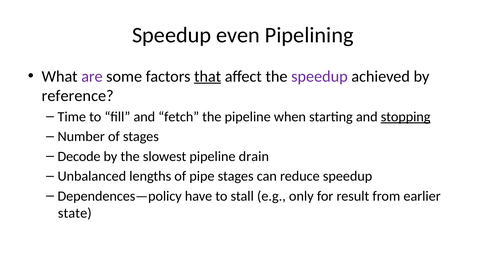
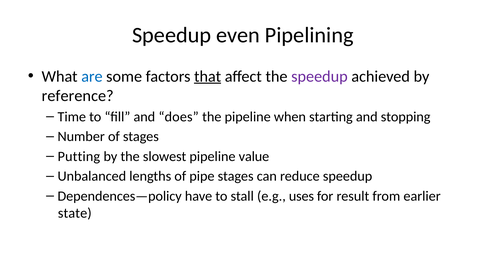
are colour: purple -> blue (92, 76)
fetch: fetch -> does (179, 117)
stopping underline: present -> none (406, 117)
Decode: Decode -> Putting (79, 157)
drain: drain -> value (254, 157)
only: only -> uses (301, 196)
